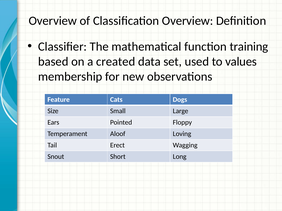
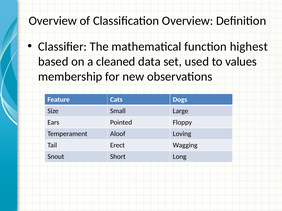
training: training -> highest (249, 47)
created: created -> cleaned (116, 62)
